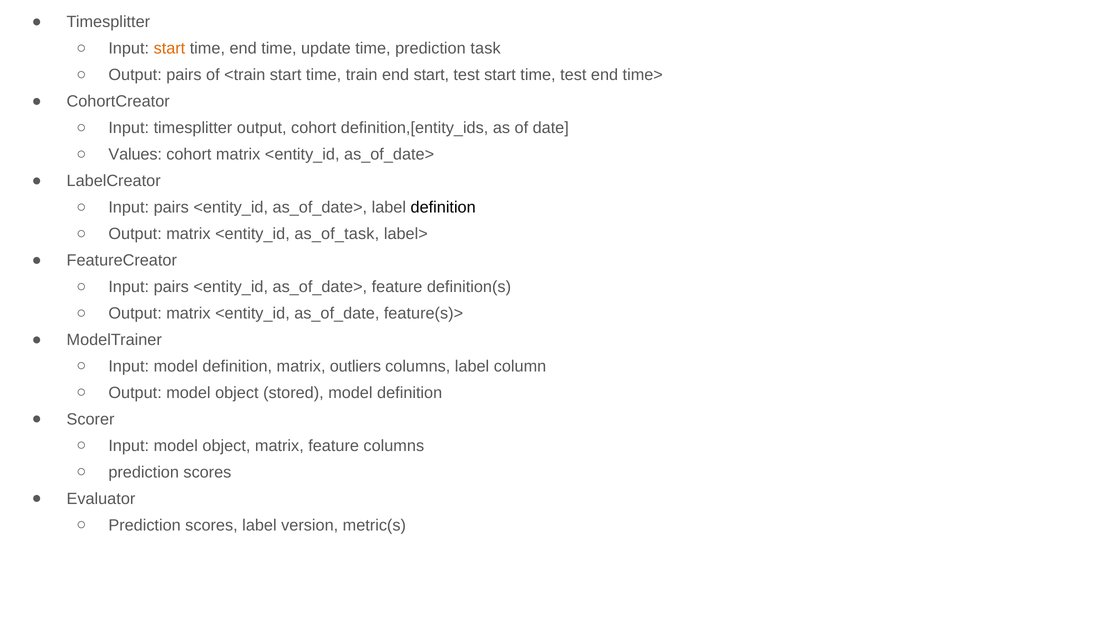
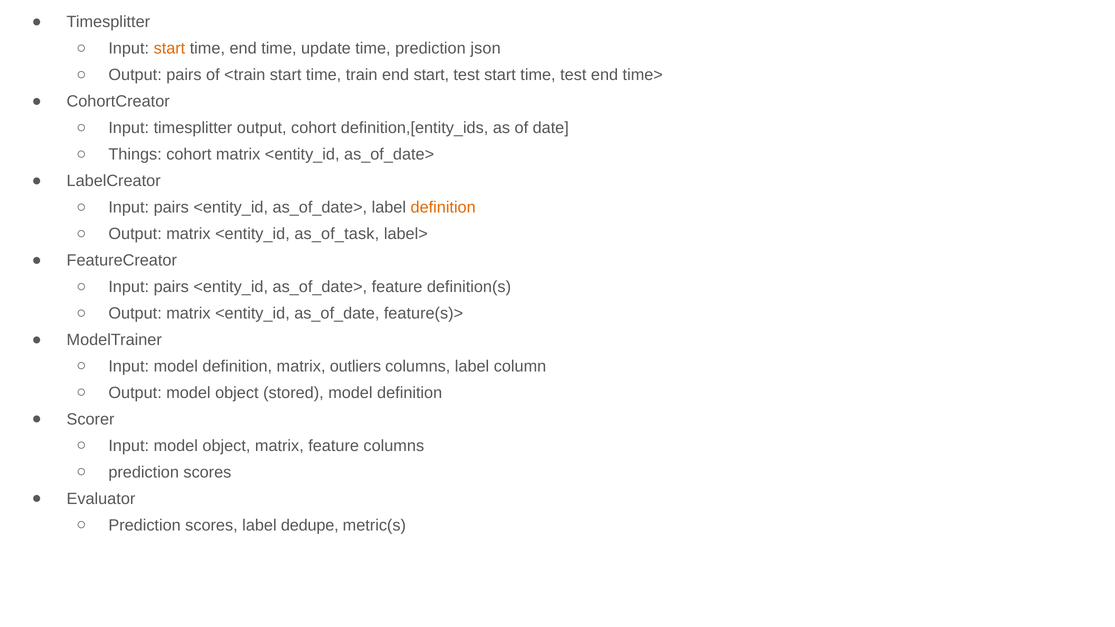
task: task -> json (486, 49)
Values: Values -> Things (135, 155)
definition colour: black -> orange (443, 208)
version: version -> dedupe (310, 526)
